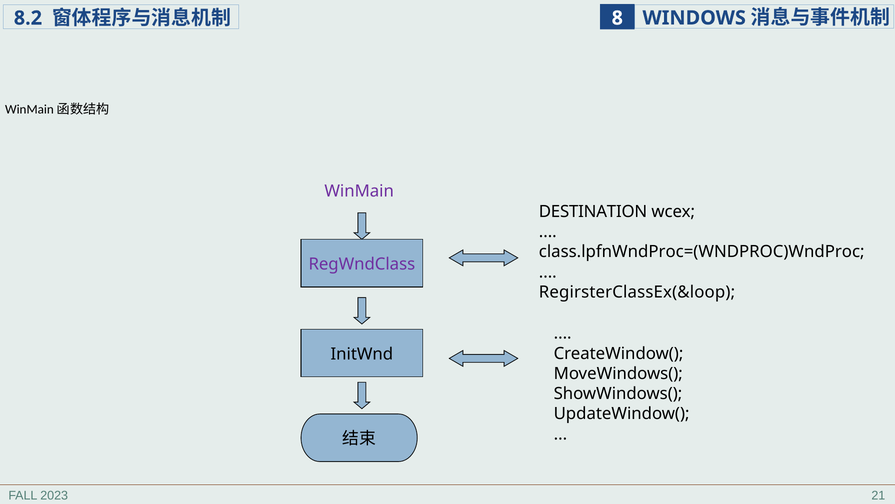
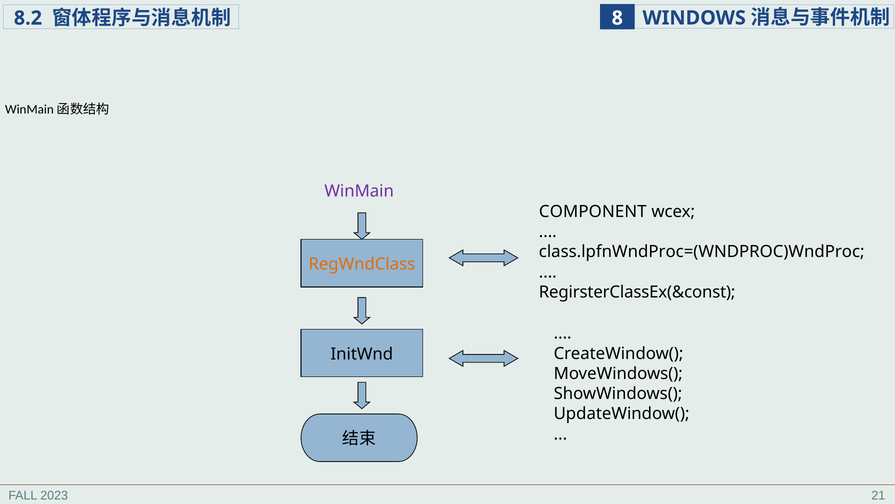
DESTINATION: DESTINATION -> COMPONENT (593, 211)
RegWndClass colour: purple -> orange (362, 264)
RegirsterClassEx(&loop: RegirsterClassEx(&loop -> RegirsterClassEx(&const (637, 292)
